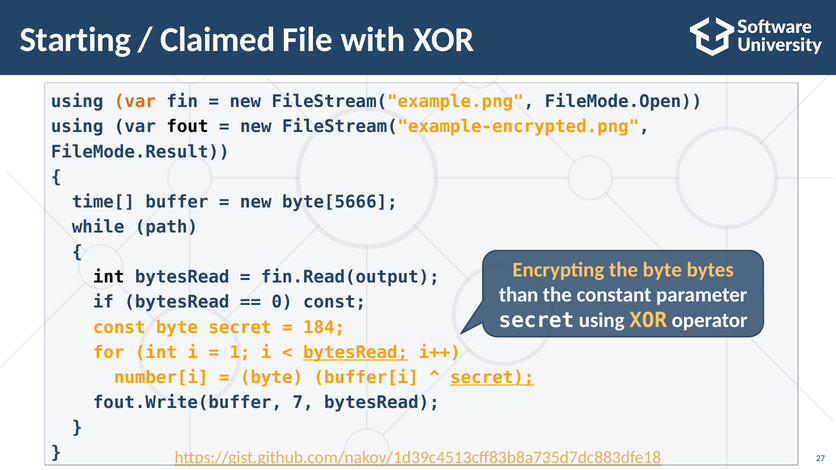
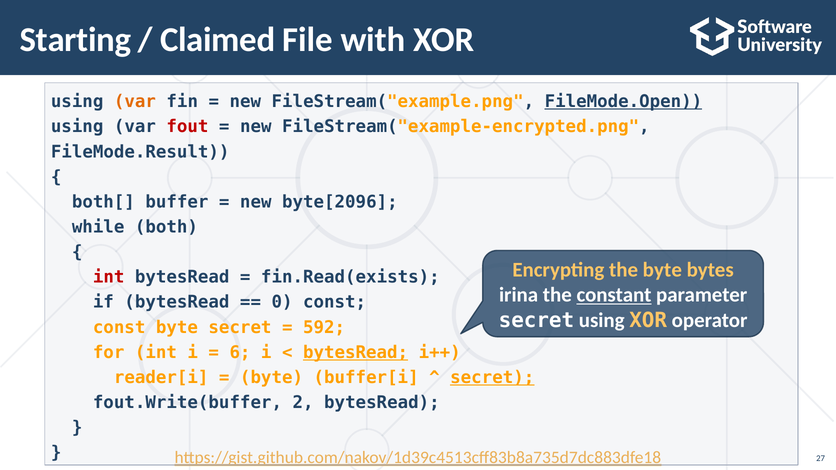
FileMode.Open underline: none -> present (623, 102)
fout colour: black -> red (187, 127)
time[: time[ -> both[ (103, 202)
byte[5666: byte[5666 -> byte[2096 (340, 202)
path: path -> both (166, 227)
int colour: black -> red (109, 277)
fin.Read(output: fin.Read(output -> fin.Read(exists (350, 277)
than: than -> irina (519, 295)
constant underline: none -> present (614, 295)
184: 184 -> 592 (324, 327)
1: 1 -> 6 (240, 353)
number[i: number[i -> reader[i (161, 378)
7: 7 -> 2 (303, 403)
